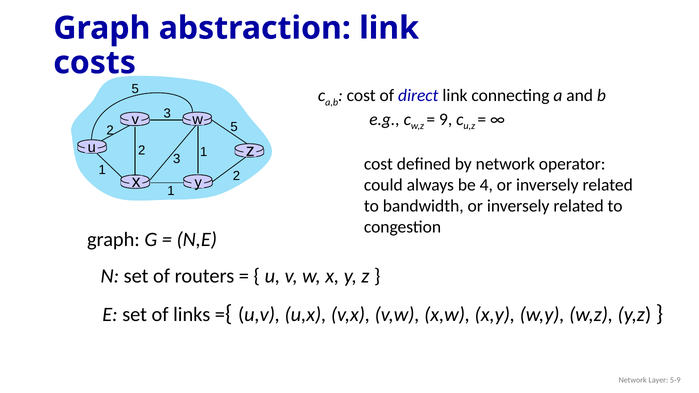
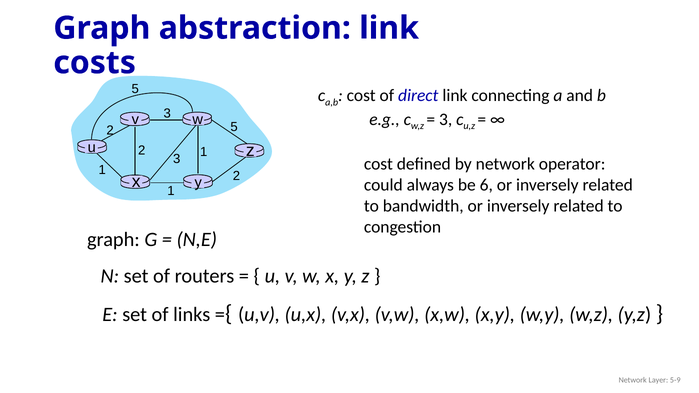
9: 9 -> 3 (446, 119)
4: 4 -> 6 (486, 185)
